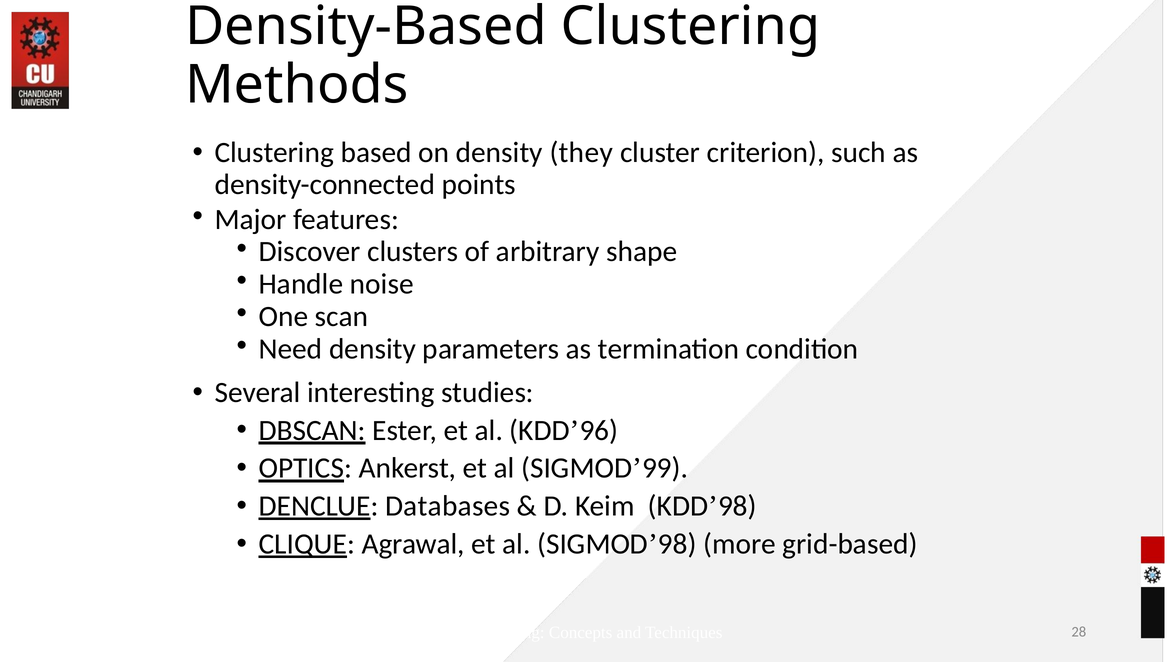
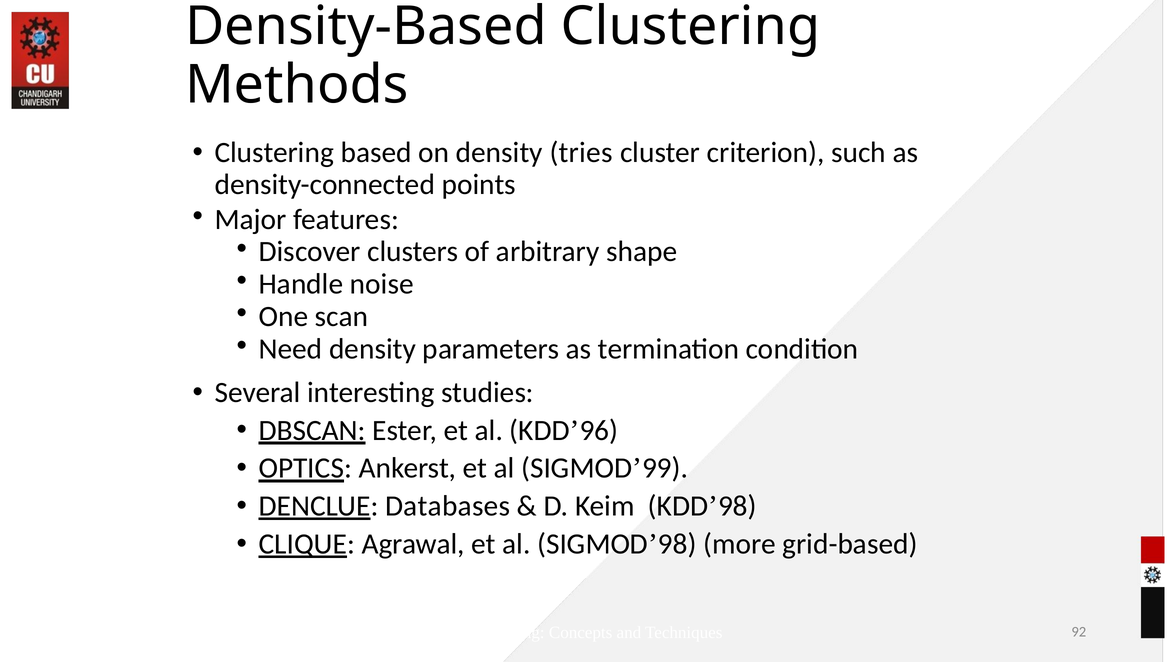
they: they -> tries (581, 152)
28: 28 -> 92 (1079, 632)
